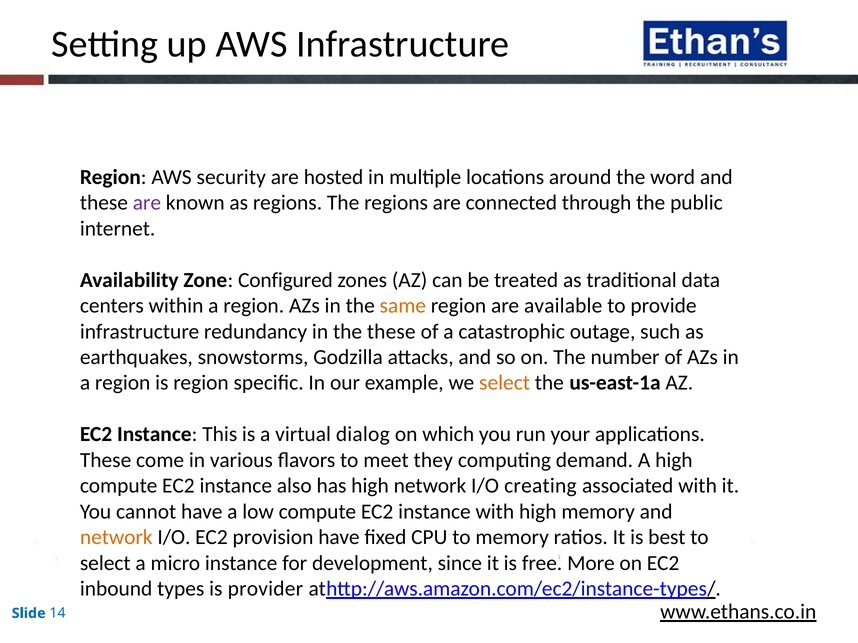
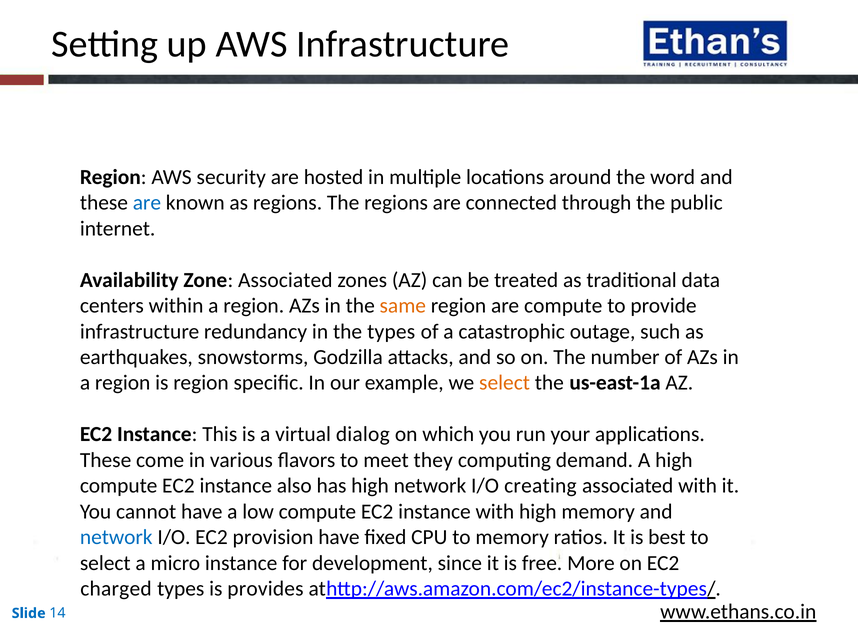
are colour: purple -> blue (147, 203)
Zone Configured: Configured -> Associated (285, 280)
are available: available -> compute (563, 306)
the these: these -> types (391, 332)
network colour: orange -> blue (116, 538)
inbound: inbound -> charged (116, 589)
provider: provider -> provides (265, 589)
